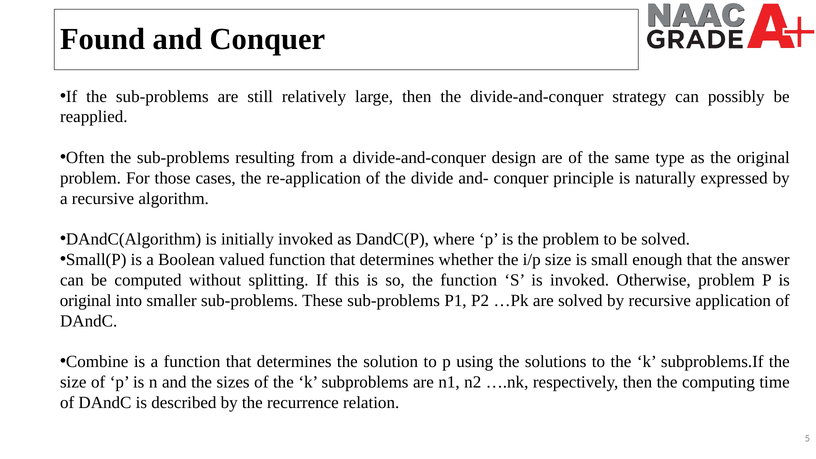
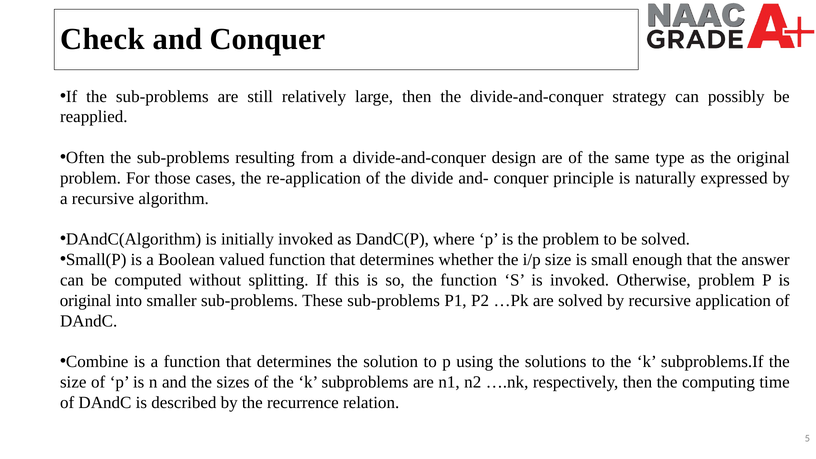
Found: Found -> Check (102, 39)
